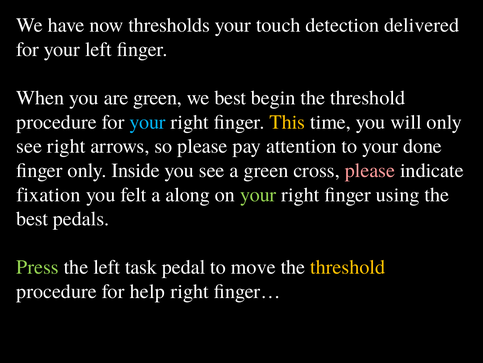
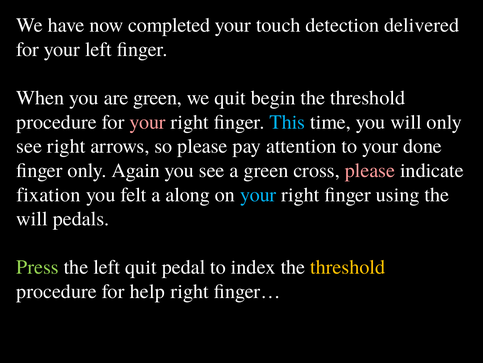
thresholds: thresholds -> completed (169, 25)
we best: best -> quit (230, 98)
your colour: light blue -> pink (148, 122)
This colour: yellow -> light blue (287, 122)
Inside: Inside -> Again (136, 170)
your colour: light green -> light blue (258, 194)
best: best -> will (32, 218)
left task: task -> quit (141, 267)
move: move -> index (253, 267)
